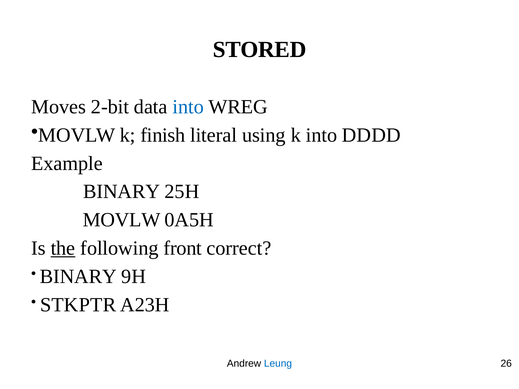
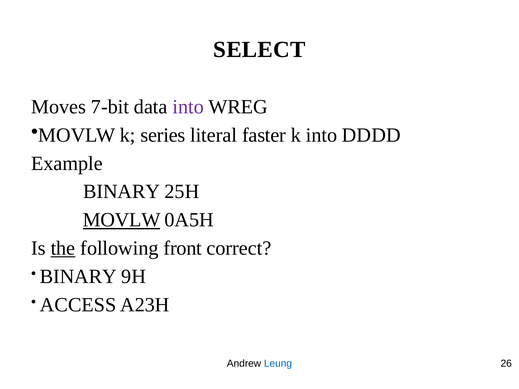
STORED: STORED -> SELECT (259, 50)
2-bit: 2-bit -> 7-bit (110, 107)
into colour: blue -> purple (188, 107)
finish: finish -> series (163, 135)
using: using -> faster (264, 135)
MOVLW underline: none -> present (122, 220)
STKPTR: STKPTR -> ACCESS (78, 305)
